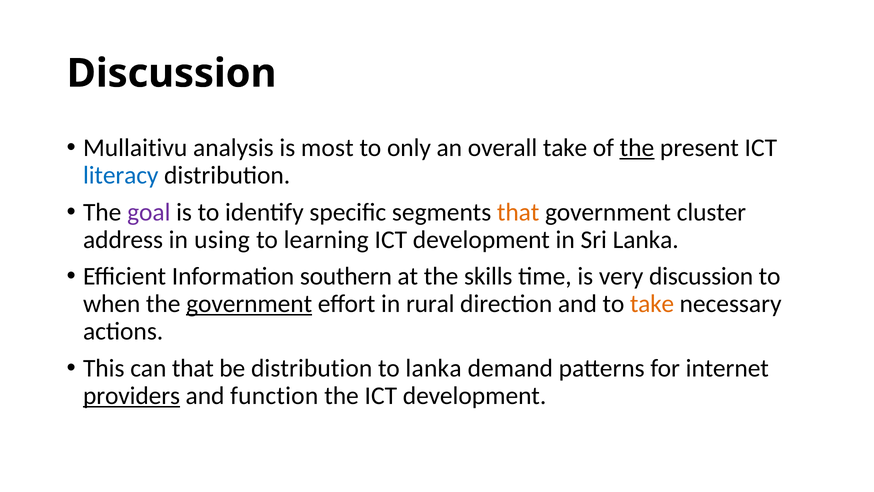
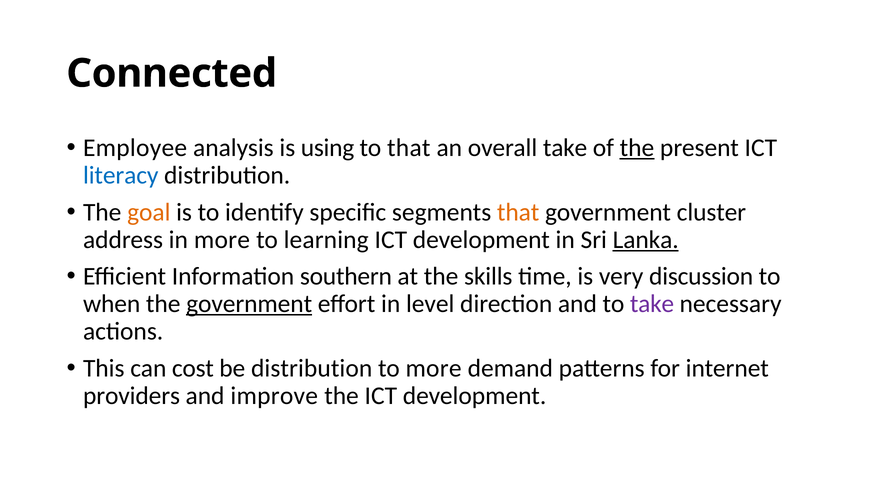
Discussion: Discussion -> Connected (172, 73)
Mullaitivu: Mullaitivu -> Employee (135, 148)
most: most -> using (328, 148)
to only: only -> that (409, 148)
goal colour: purple -> orange (149, 212)
in using: using -> more (222, 239)
Lanka underline: none -> present (646, 239)
rural: rural -> level (430, 304)
take colour: orange -> purple (652, 304)
can that: that -> cost (193, 368)
to lanka: lanka -> more (434, 368)
providers underline: present -> none (132, 395)
function: function -> improve (274, 395)
